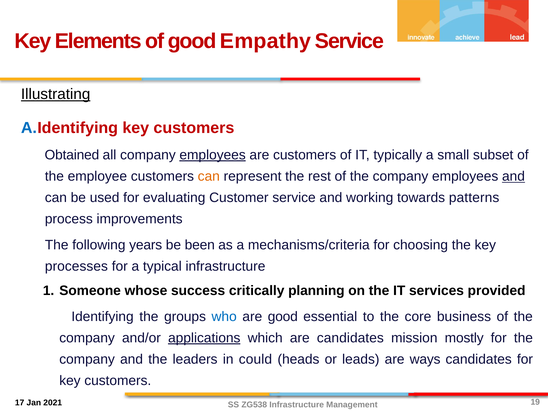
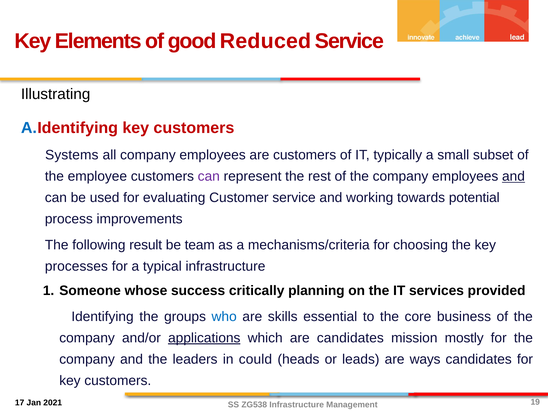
Empathy: Empathy -> Reduced (266, 41)
Illustrating underline: present -> none (56, 94)
Obtained: Obtained -> Systems (72, 155)
employees underline: present -> none (213, 155)
can colour: orange -> purple (209, 176)
patterns: patterns -> potential (474, 198)
years: years -> result (146, 245)
been: been -> team (200, 245)
are good: good -> skills (283, 317)
